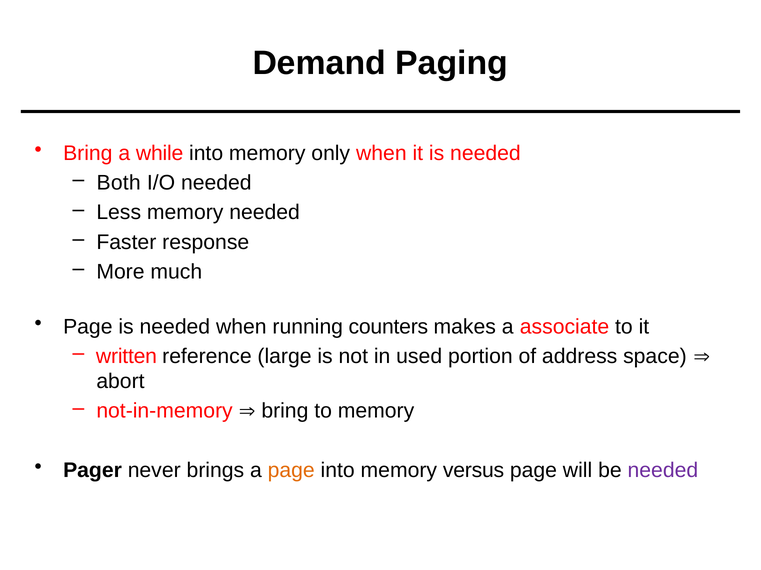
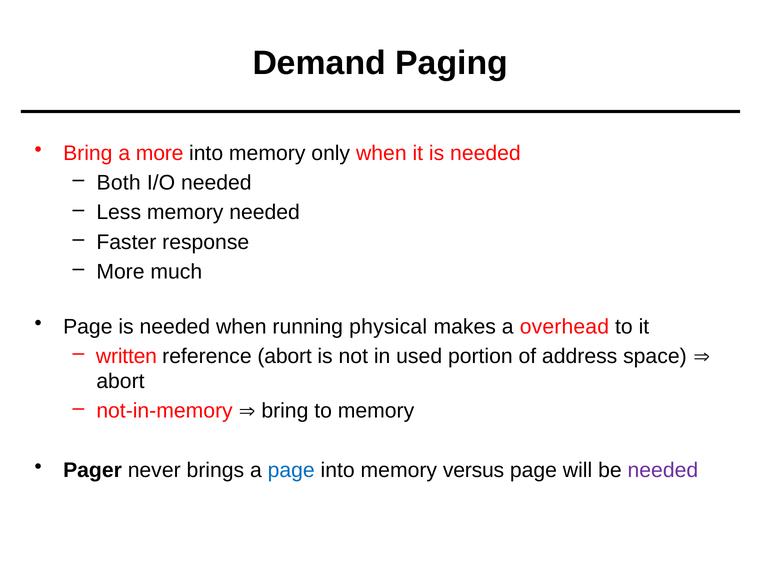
a while: while -> more (160, 154)
counters: counters -> physical (388, 327)
associate: associate -> overhead (564, 327)
reference large: large -> abort (285, 357)
page colour: orange -> blue (291, 471)
